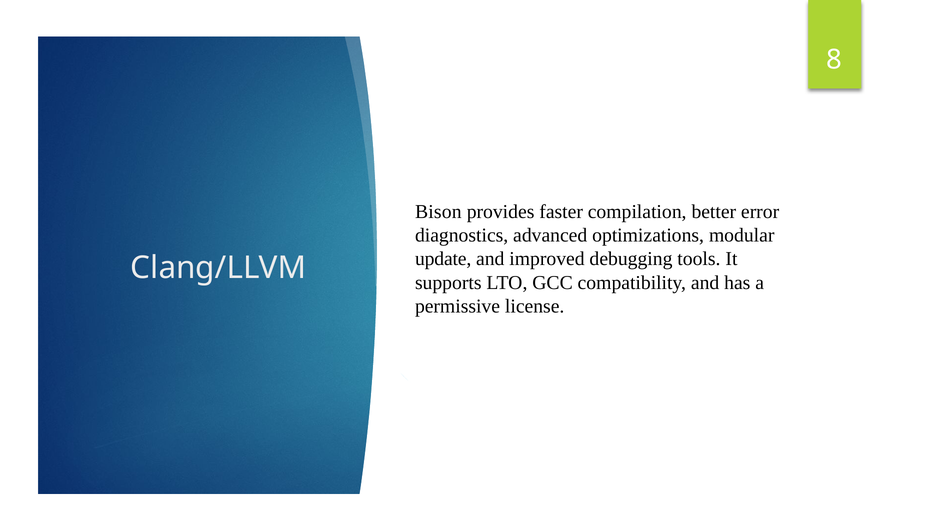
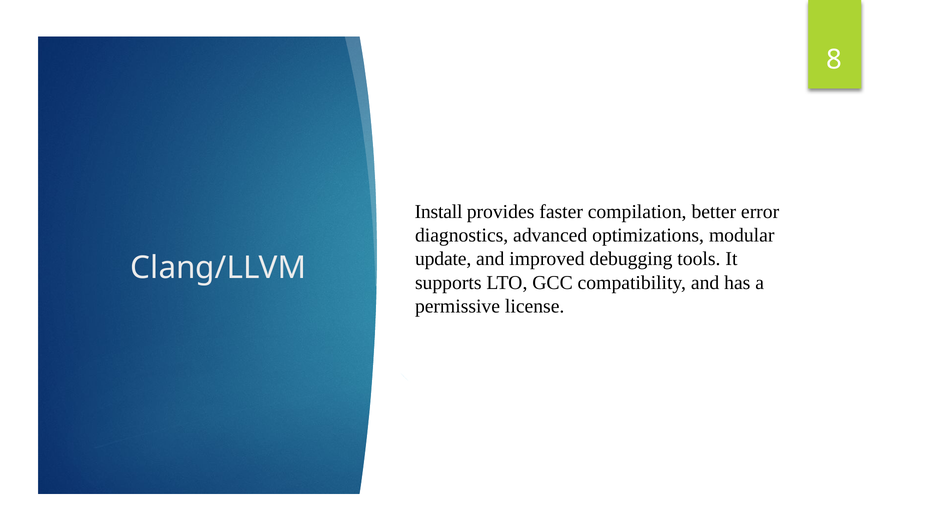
Bison: Bison -> Install (439, 212)
